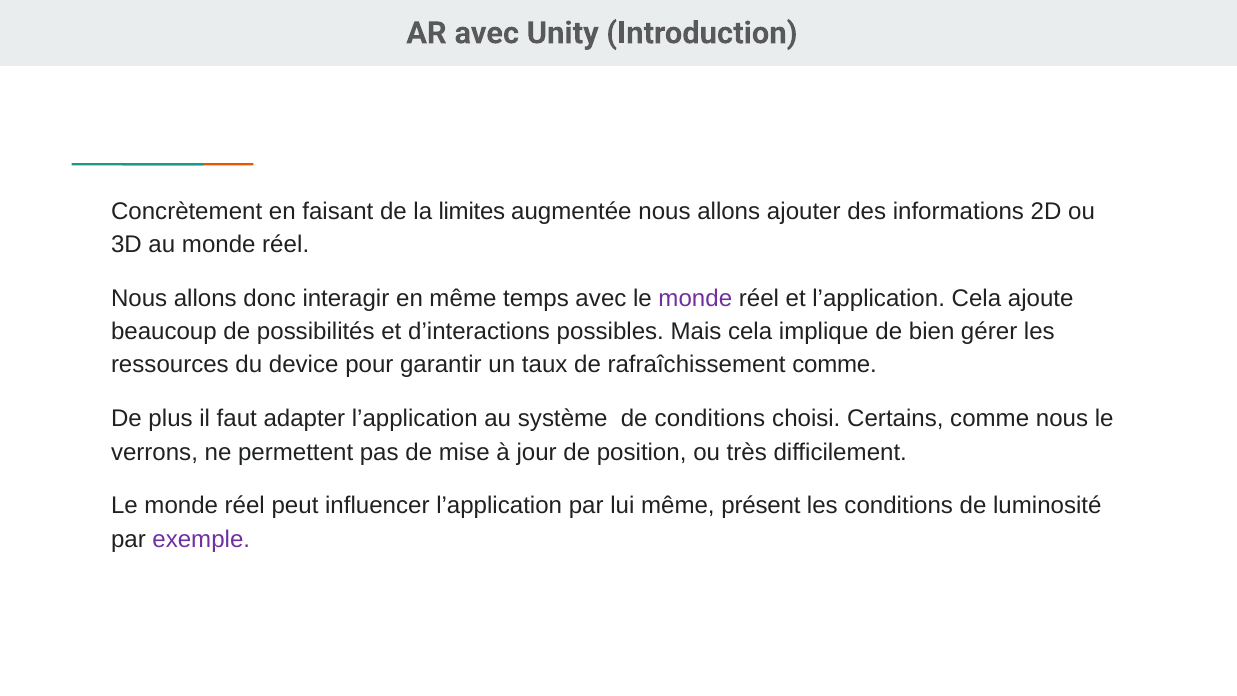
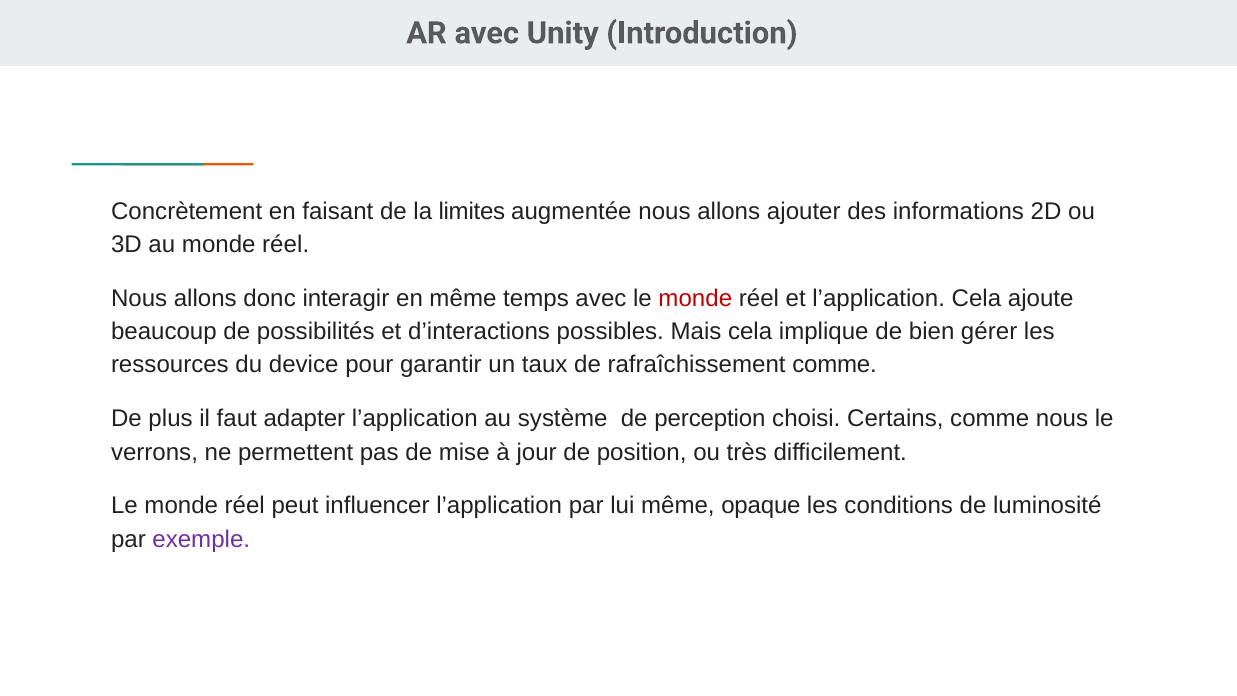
monde colour: purple -> red (695, 298)
de conditions: conditions -> perception (710, 419)
présent: présent -> opaque (761, 506)
